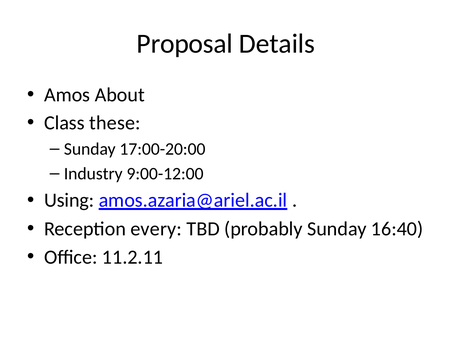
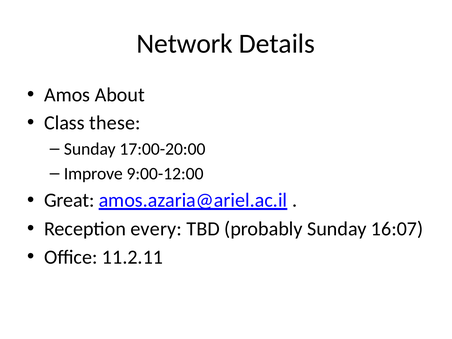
Proposal: Proposal -> Network (185, 44)
Industry: Industry -> Improve (93, 174)
Using: Using -> Great (69, 200)
16:40: 16:40 -> 16:07 (397, 229)
